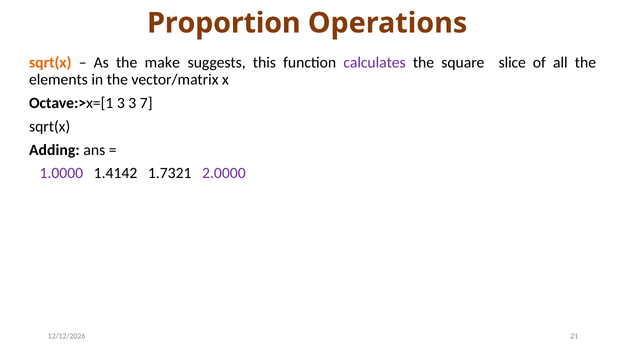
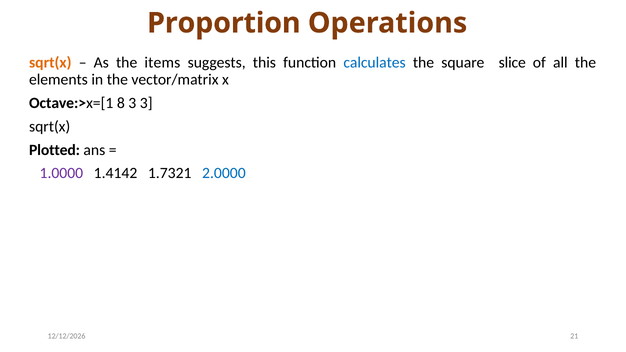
make: make -> items (162, 63)
calculates colour: purple -> blue (375, 63)
Octave:>x=[1 3: 3 -> 8 (121, 103)
3 7: 7 -> 3 (146, 103)
Adding: Adding -> Plotted (55, 150)
2.0000 colour: purple -> blue (224, 173)
